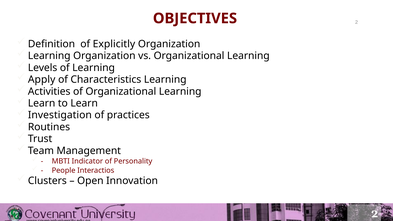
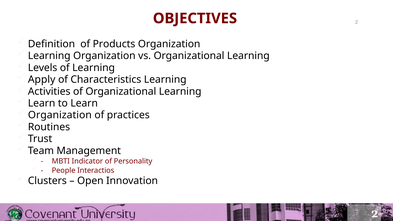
Explicitly: Explicitly -> Products (114, 44)
Investigation: Investigation -> Organization (60, 115)
